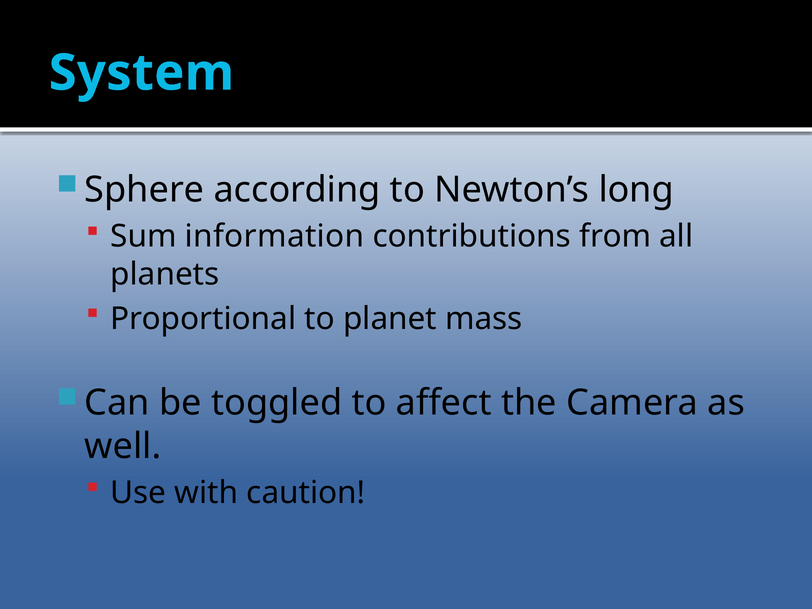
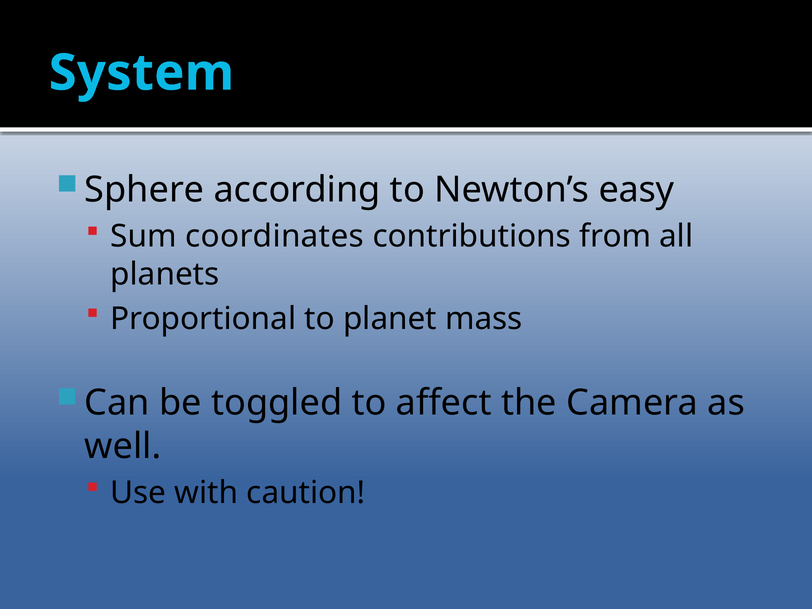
long: long -> easy (636, 190)
information: information -> coordinates (275, 237)
